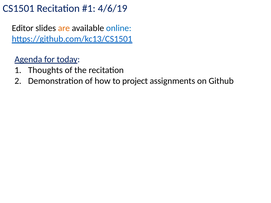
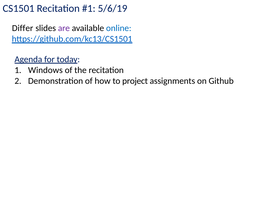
4/6/19: 4/6/19 -> 5/6/19 (113, 8)
Editor: Editor -> Differ (23, 28)
are colour: orange -> purple (64, 28)
Thoughts: Thoughts -> Windows (45, 70)
